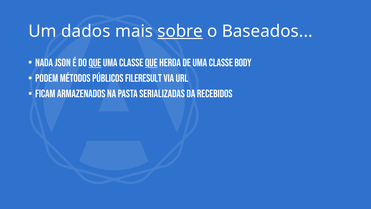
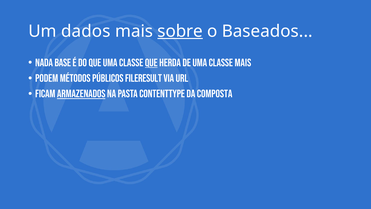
json: json -> base (63, 63)
que underline: present -> none (95, 63)
classe body: body -> mais (243, 63)
armazenados underline: none -> present (81, 94)
serializadas: serializadas -> contenttype (162, 94)
recebidos: recebidos -> composta (215, 94)
